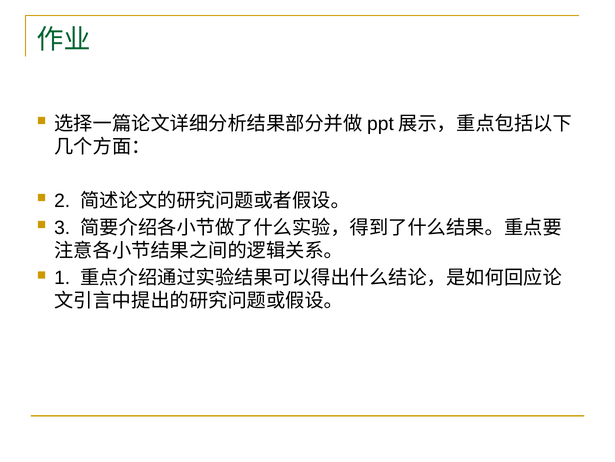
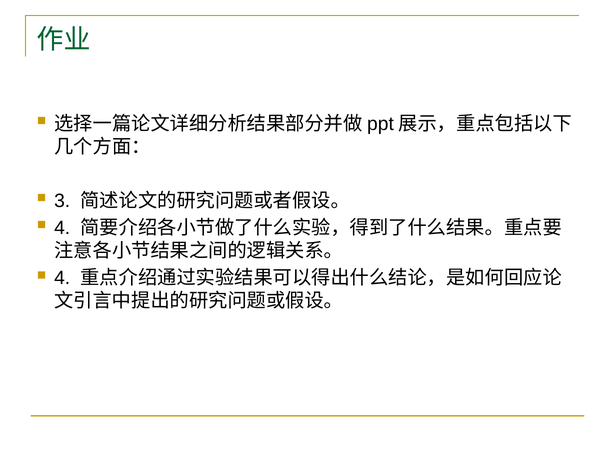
2: 2 -> 3 (62, 201)
3: 3 -> 4 (62, 227)
1: 1 -> 4 (62, 277)
